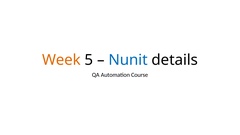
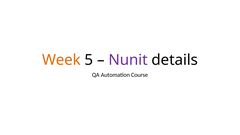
Nunit colour: blue -> purple (128, 60)
